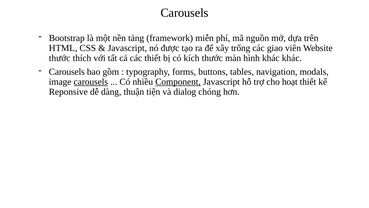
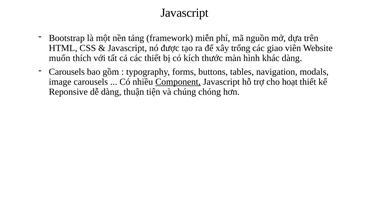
Carousels: Carousels -> Javascript (185, 13)
thước: thước -> muốn (60, 58)
khác khác: khác -> dàng (292, 58)
carousels underline: present -> none (91, 82)
dialog: dialog -> chúng (185, 92)
